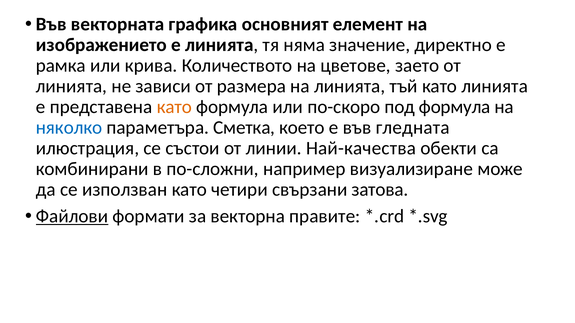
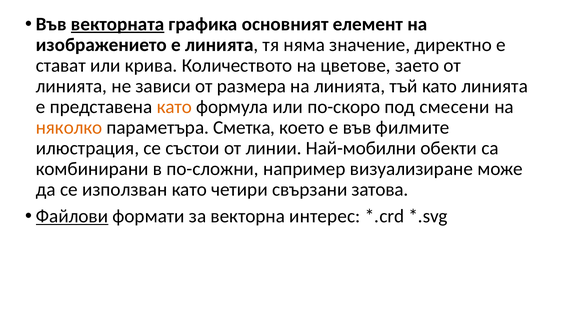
векторната underline: none -> present (118, 24)
рамка: рамка -> стават (61, 66)
под формула: формула -> смесени (455, 107)
няколко colour: blue -> orange (69, 128)
гледната: гледната -> филмите (413, 128)
Най-качества: Най-качества -> Най-мобилни (361, 148)
правите: правите -> интерес (325, 217)
